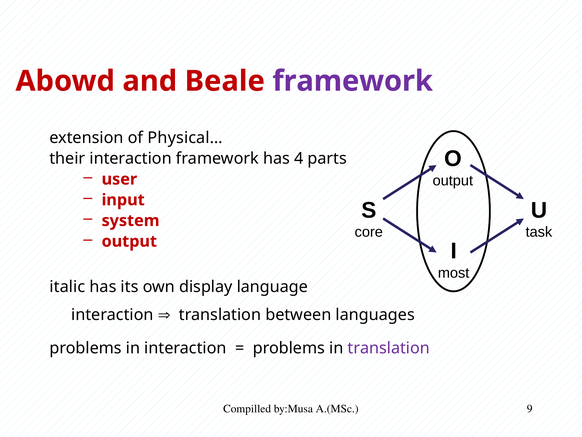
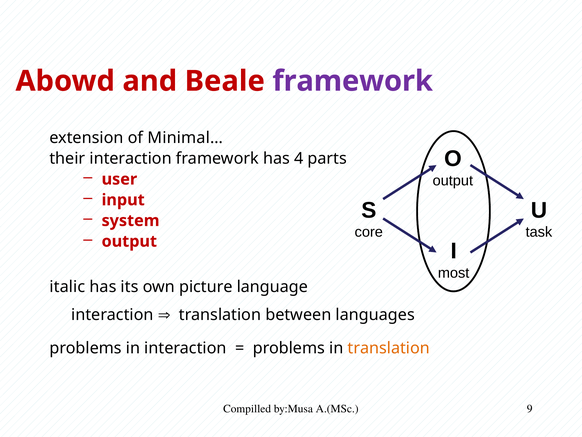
Physical…: Physical… -> Minimal… (185, 138)
display: display -> picture (206, 287)
translation colour: purple -> orange (389, 348)
